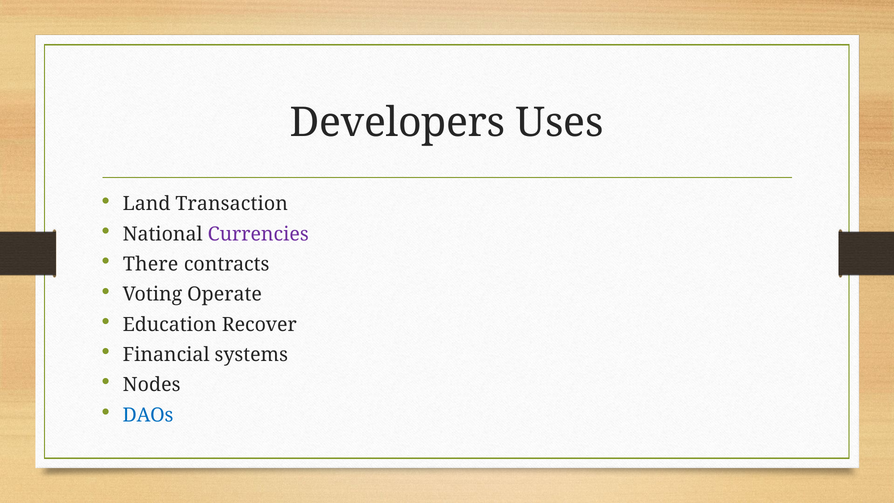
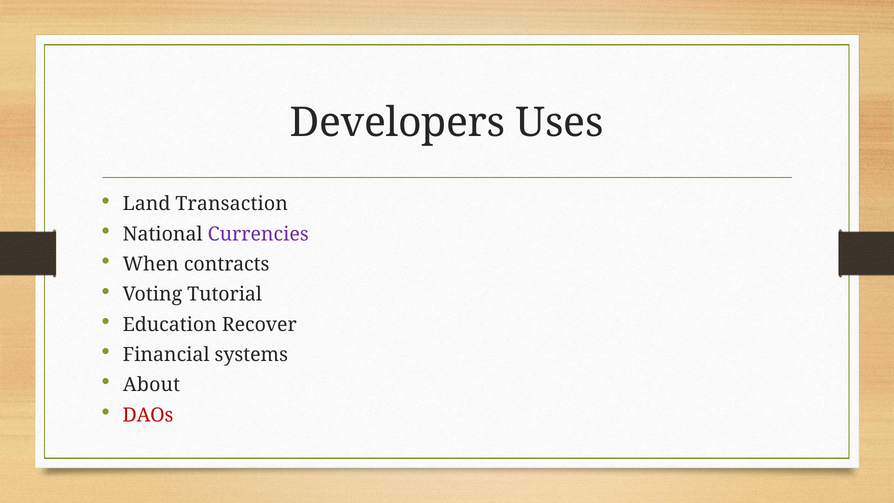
There: There -> When (151, 264)
Operate: Operate -> Tutorial (225, 294)
Nodes: Nodes -> About (152, 385)
DAOs colour: blue -> red (148, 415)
